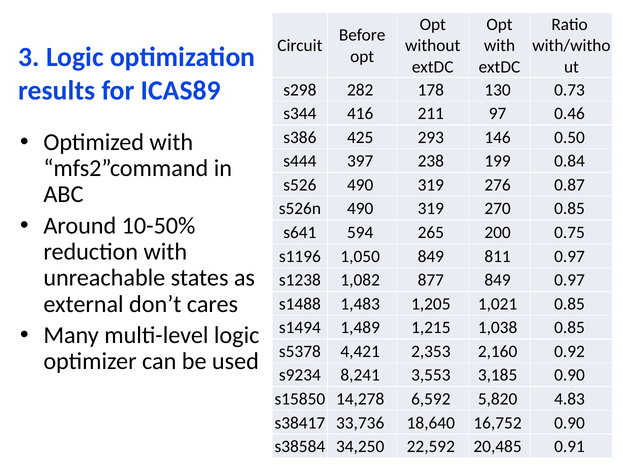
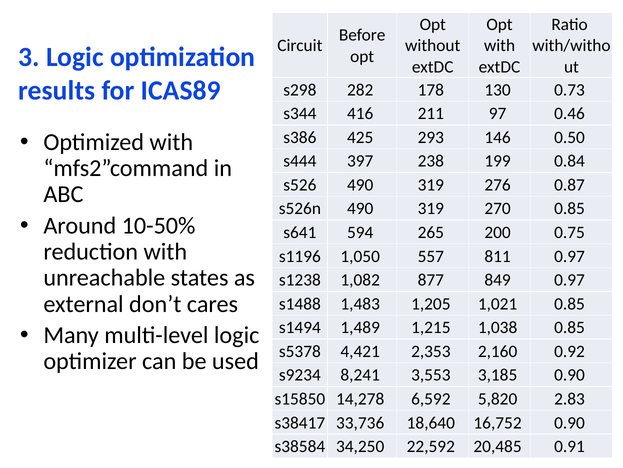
1,050 849: 849 -> 557 (431, 256)
4.83: 4.83 -> 2.83 (570, 398)
